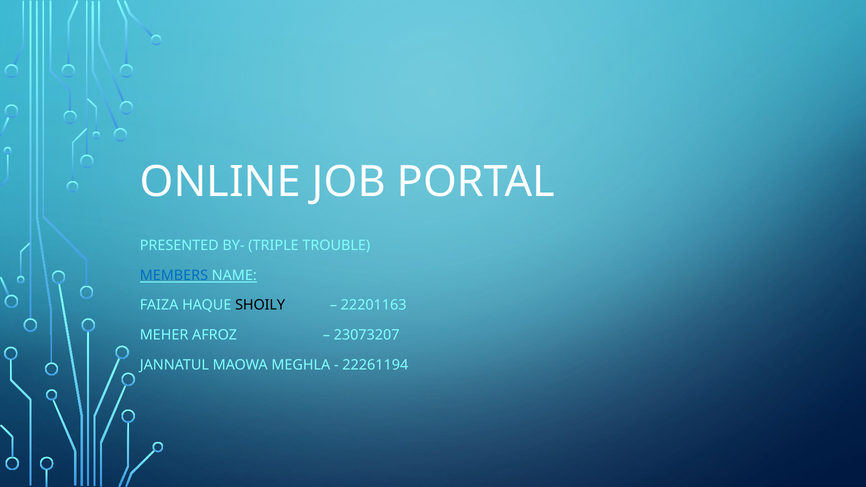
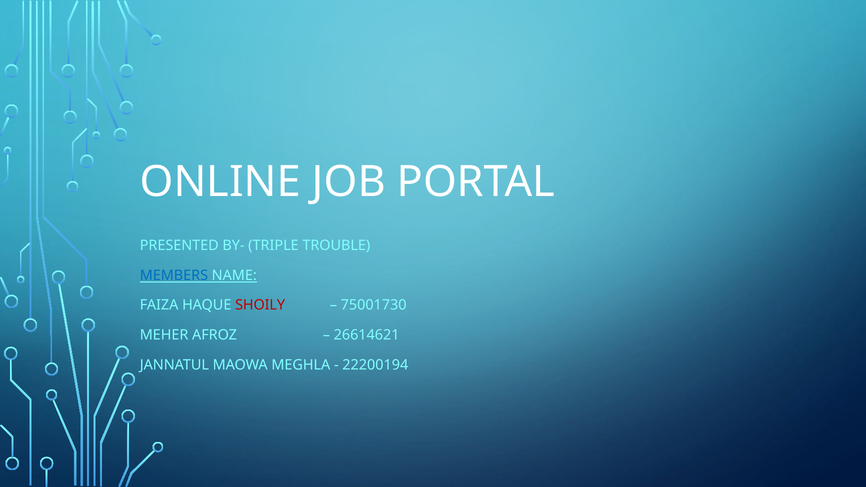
SHOILY colour: black -> red (260, 305)
22201163: 22201163 -> 75001730 (374, 305)
23073207: 23073207 -> 26614621 (367, 335)
22261194: 22261194 -> 22200194 (375, 365)
